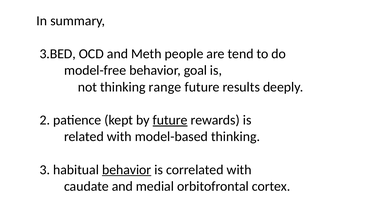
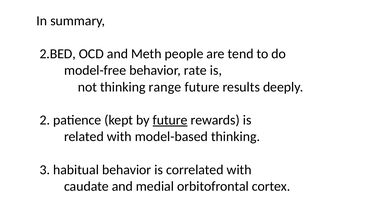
3.BED: 3.BED -> 2.BED (58, 54)
goal: goal -> rate (195, 70)
behavior underline: present -> none (127, 170)
